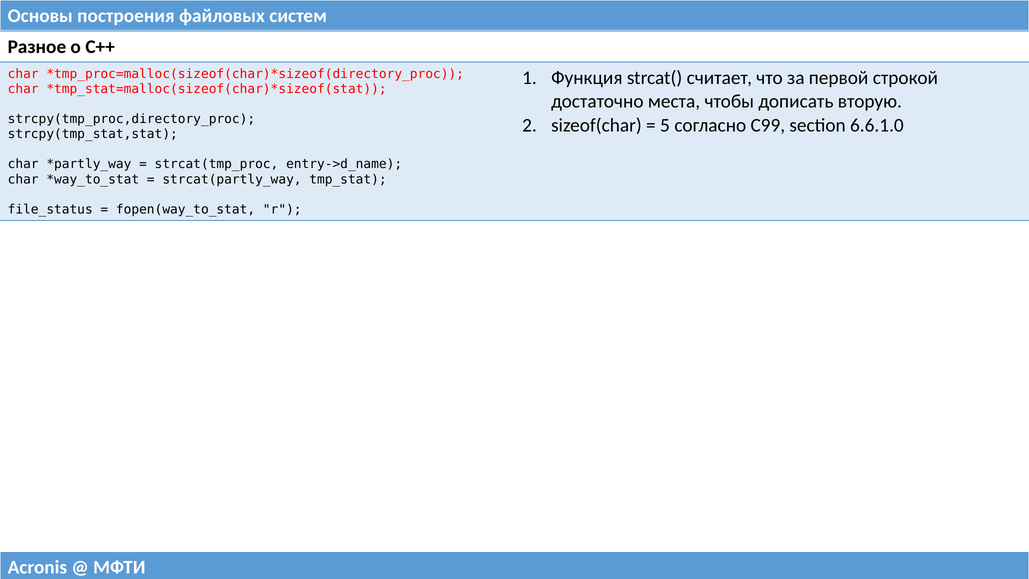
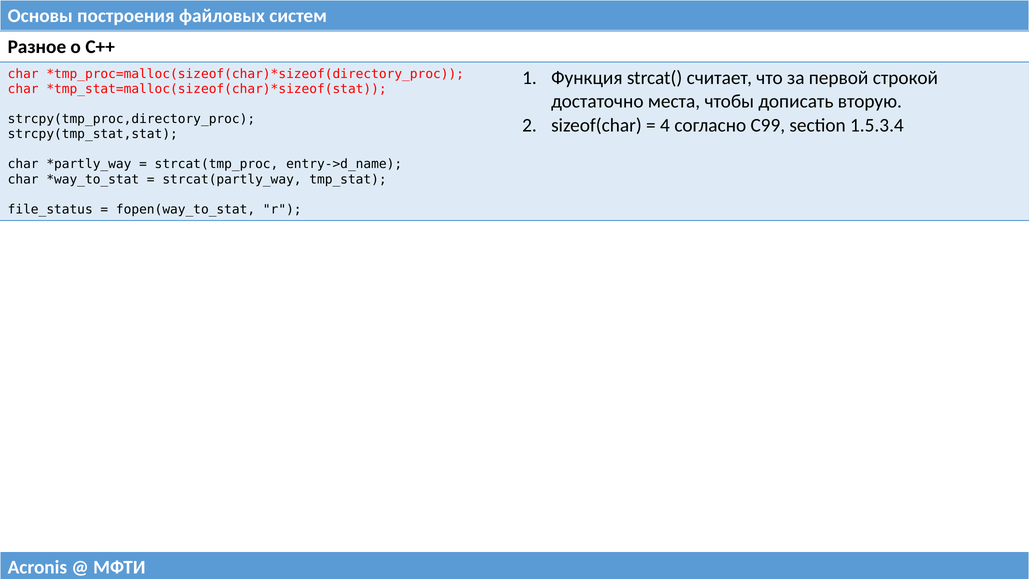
5: 5 -> 4 (665, 125)
6.6.1.0: 6.6.1.0 -> 1.5.3.4 (877, 125)
